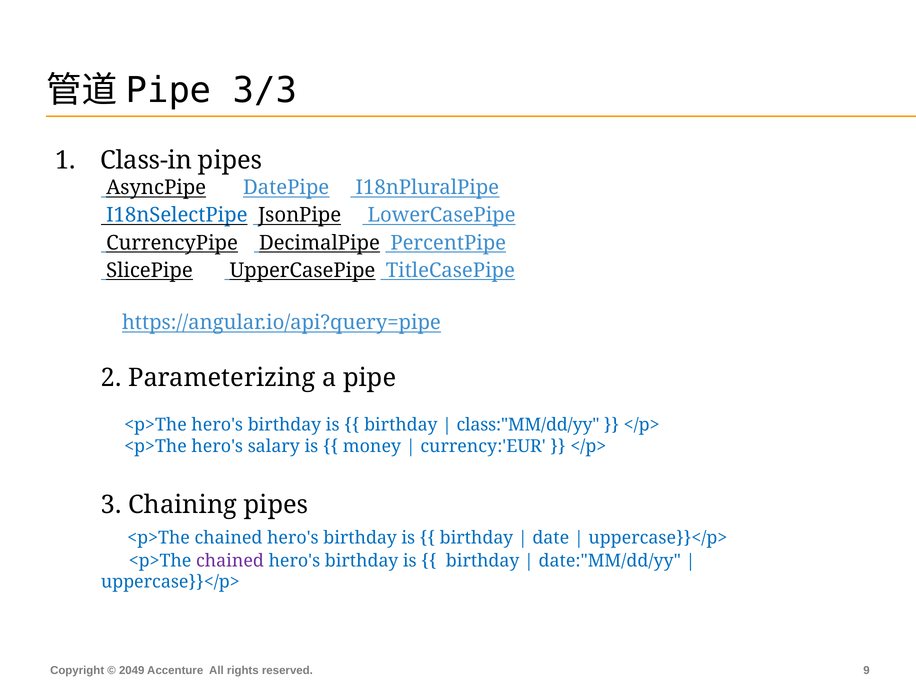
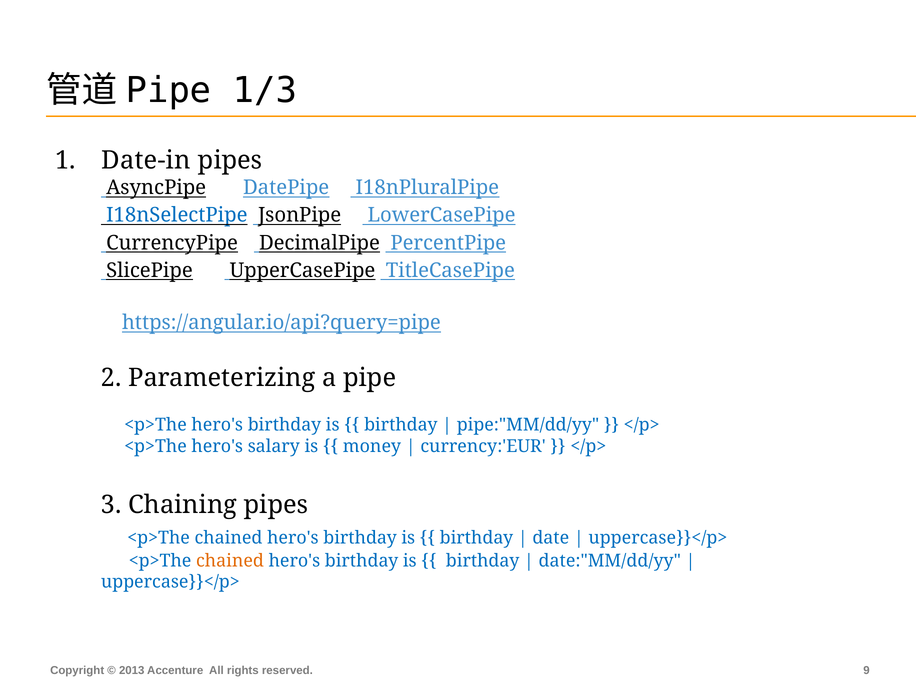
3/3: 3/3 -> 1/3 (265, 91)
Class-in: Class-in -> Date-in (146, 160)
class:"MM/dd/yy: class:"MM/dd/yy -> pipe:"MM/dd/yy (528, 425)
chained colour: purple -> orange (230, 561)
2049: 2049 -> 2013 (132, 670)
